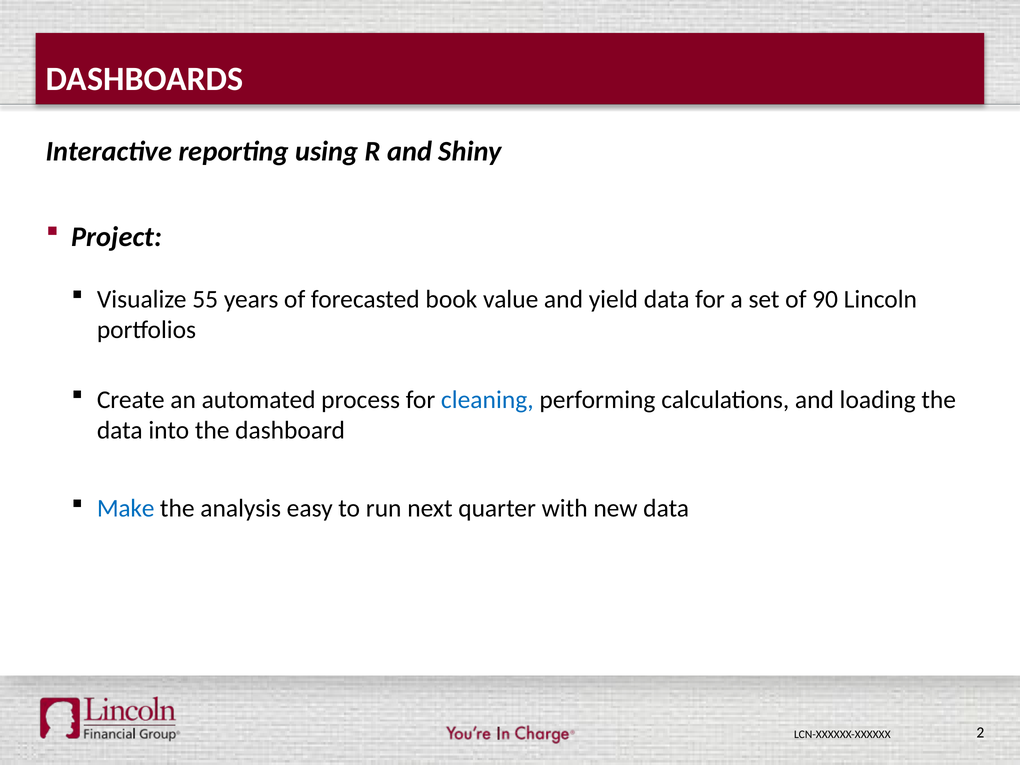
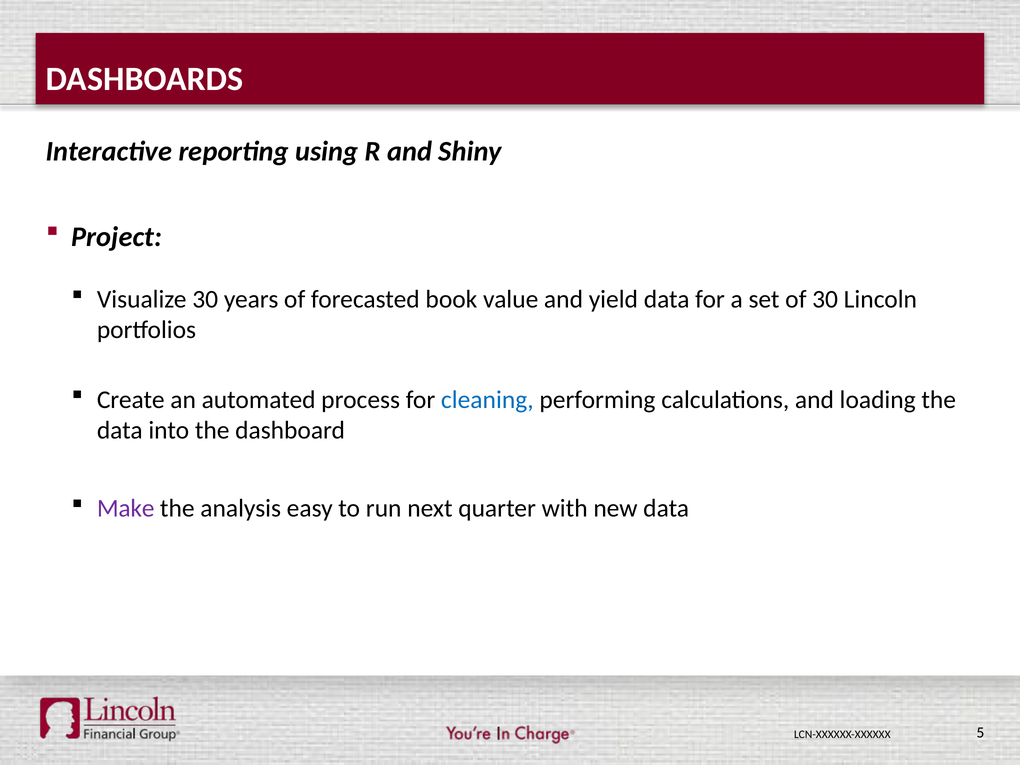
Visualize 55: 55 -> 30 (205, 299)
of 90: 90 -> 30 (825, 299)
Make colour: blue -> purple (126, 508)
2: 2 -> 5 (980, 733)
